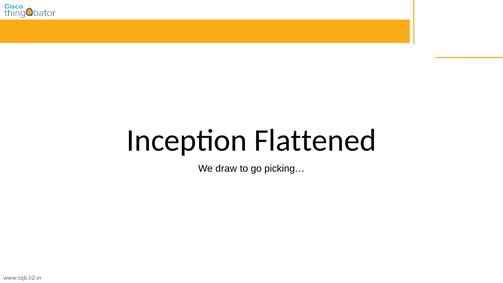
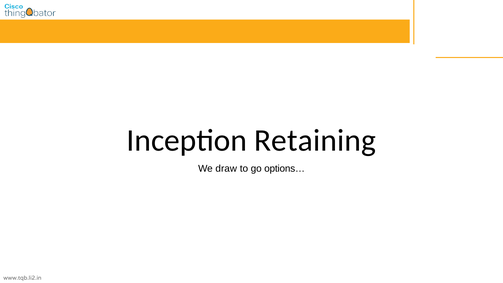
Flattened: Flattened -> Retaining (315, 140)
picking…: picking… -> options… (285, 168)
